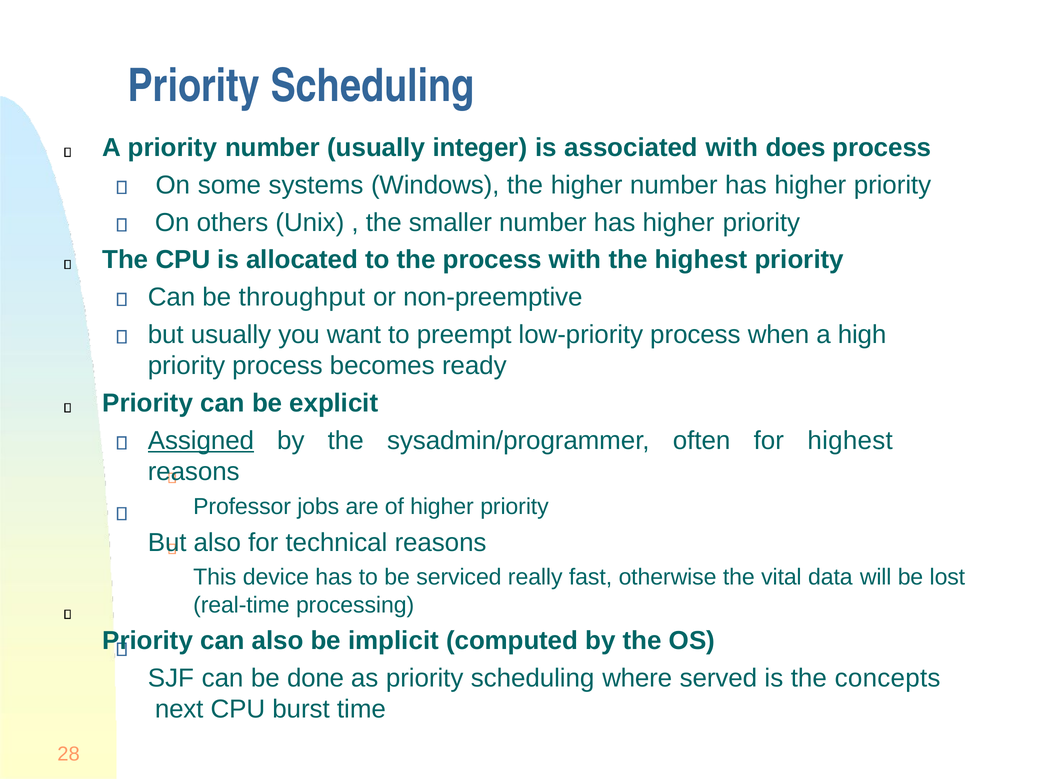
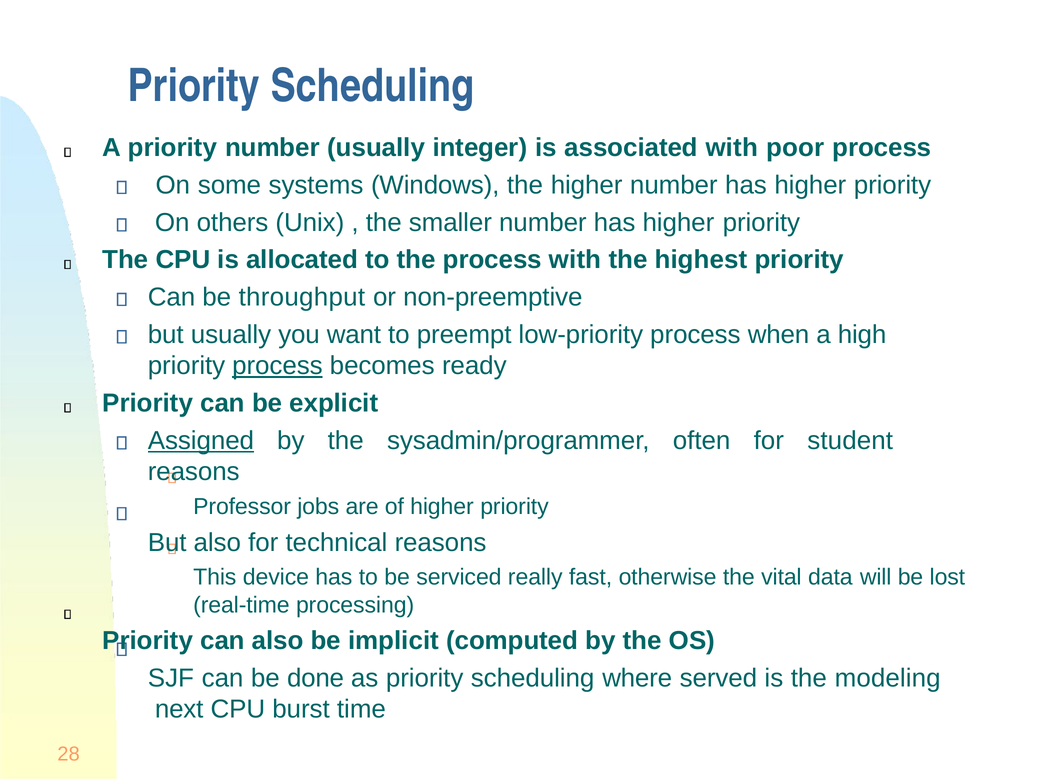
does: does -> poor (795, 148)
process underline: none -> present (277, 366)
for highest: highest -> student (850, 441)
concepts: concepts -> modeling (888, 678)
